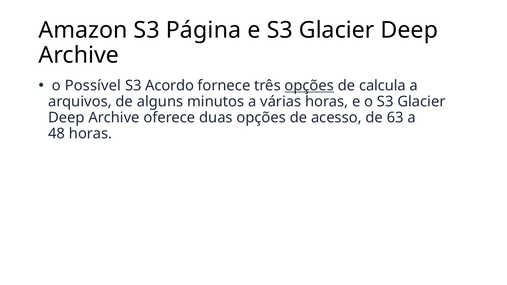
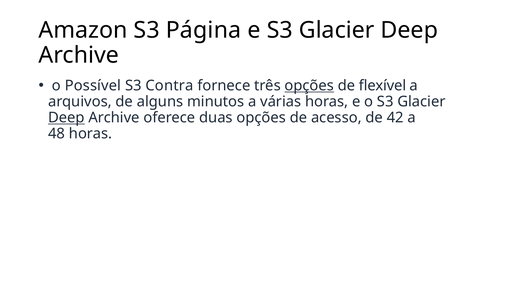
Acordo: Acordo -> Contra (169, 86)
calcula: calcula -> flexível (383, 86)
Deep underline: none -> present (66, 118)
63: 63 -> 42 (395, 118)
